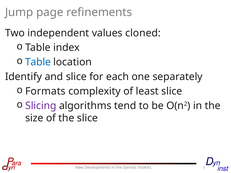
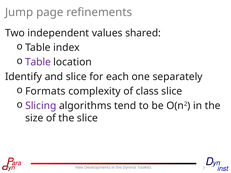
cloned: cloned -> shared (143, 33)
Table colour: blue -> purple (38, 62)
least: least -> class (147, 91)
